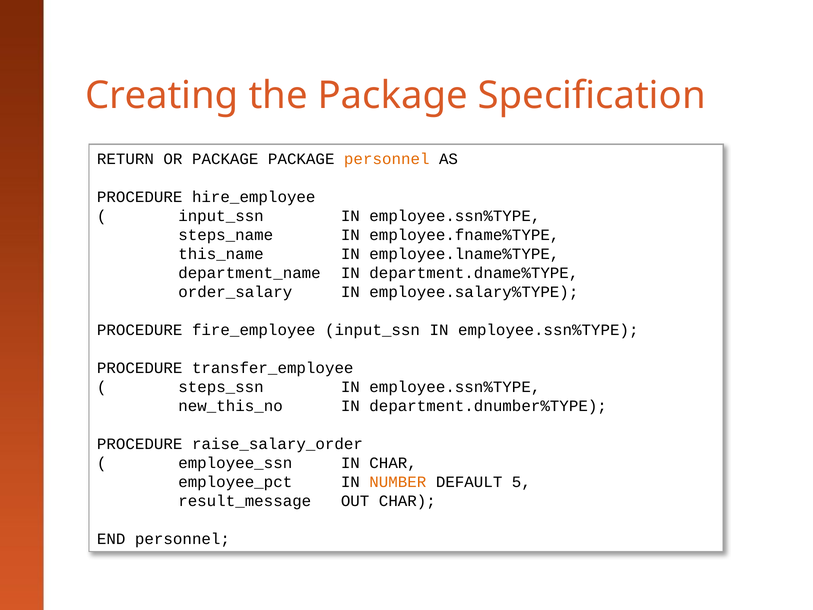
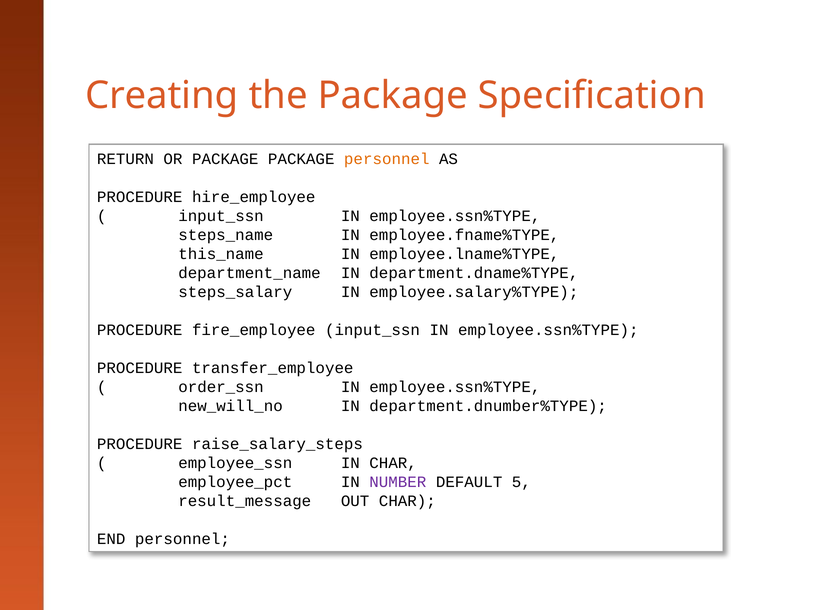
order_salary: order_salary -> steps_salary (235, 292)
steps_ssn: steps_ssn -> order_ssn (221, 387)
new_this_no: new_this_no -> new_will_no (231, 406)
raise_salary_order: raise_salary_order -> raise_salary_steps (277, 444)
NUMBER colour: orange -> purple (398, 482)
